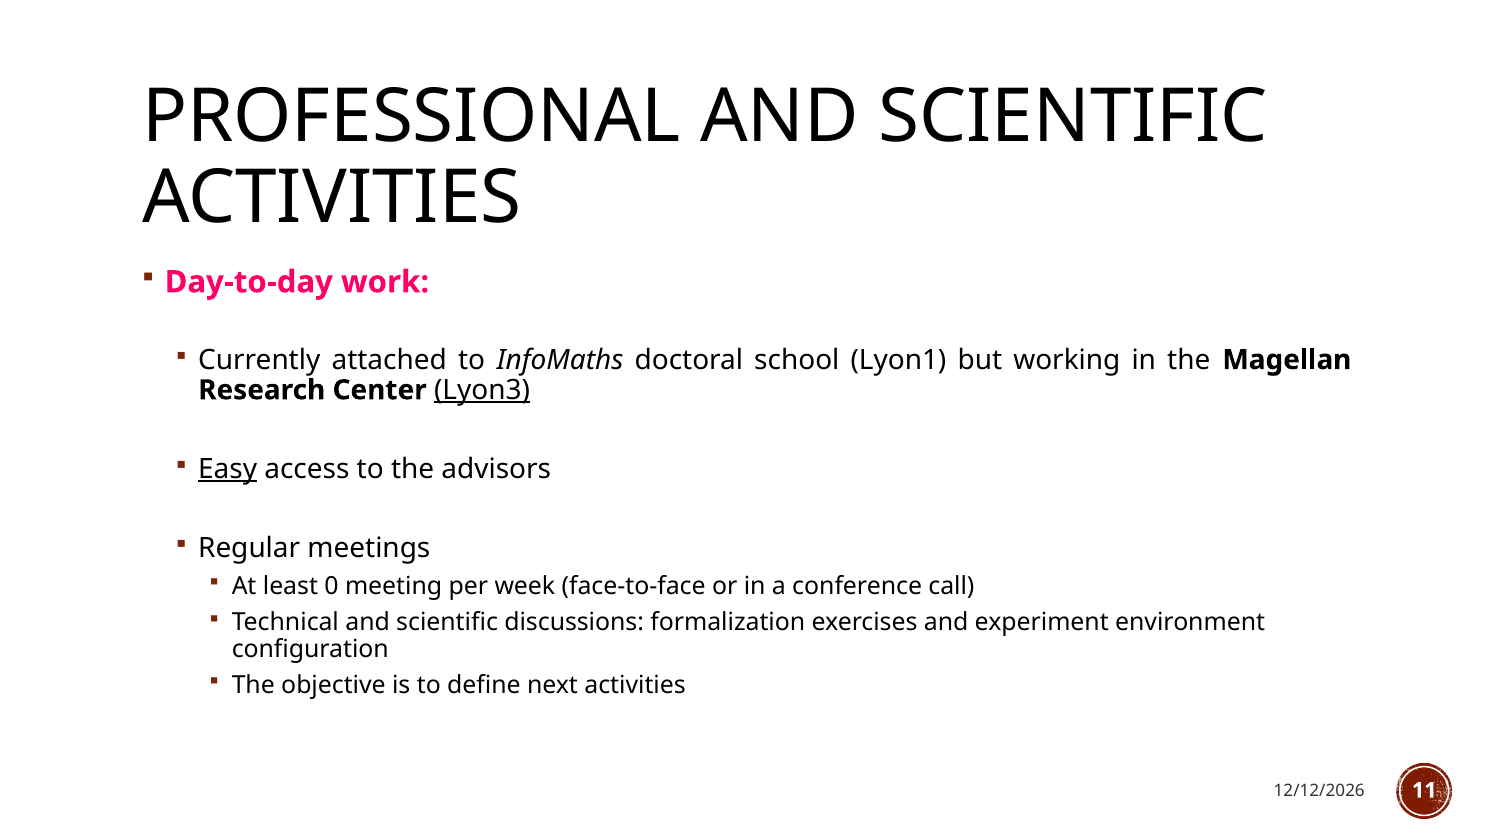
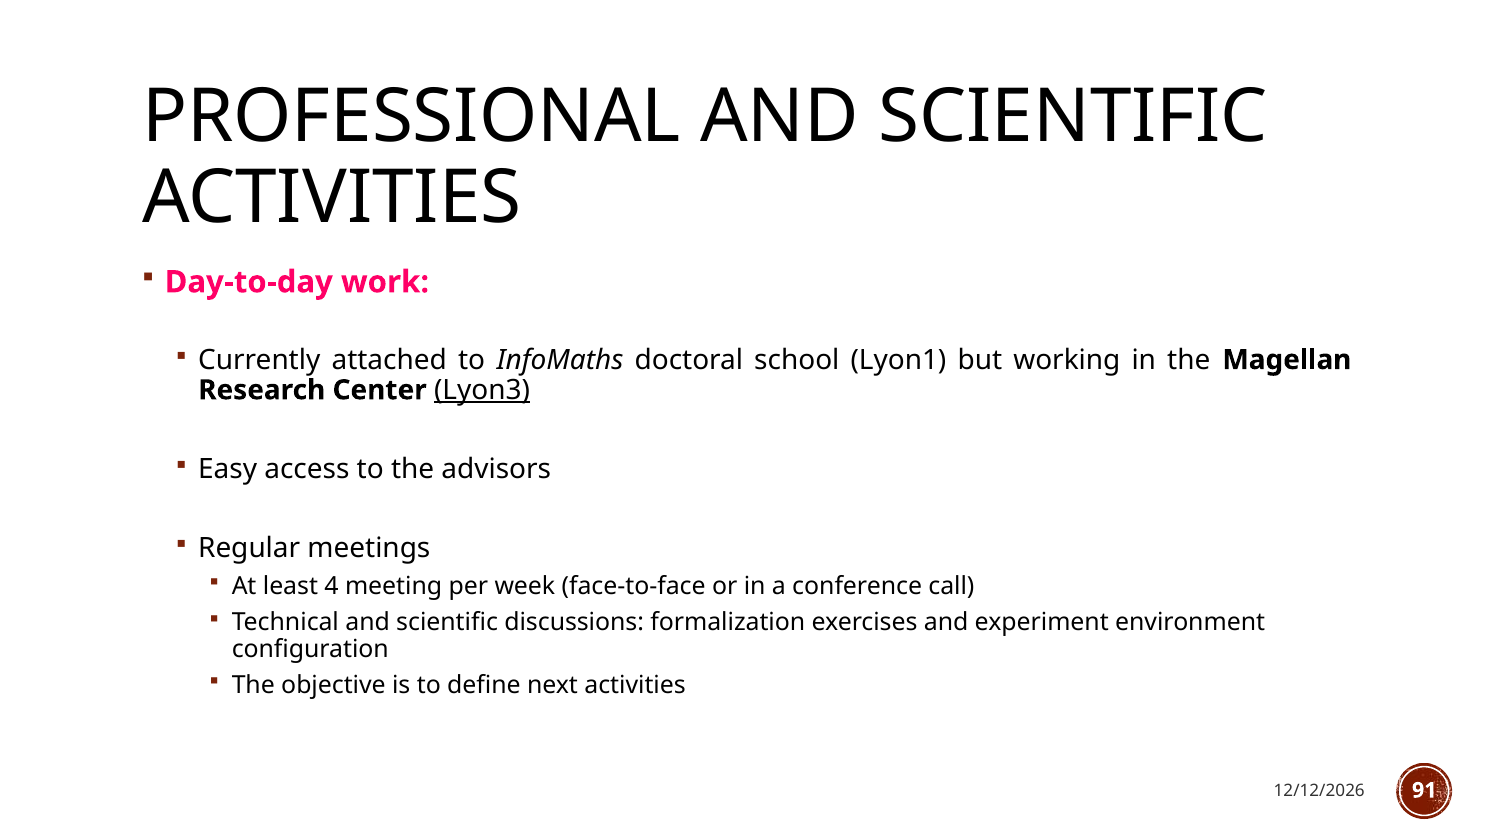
Easy underline: present -> none (228, 469)
0: 0 -> 4 (332, 586)
11: 11 -> 91 (1424, 790)
